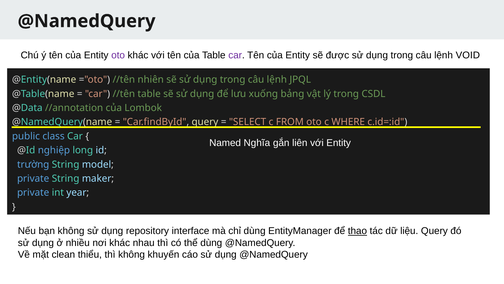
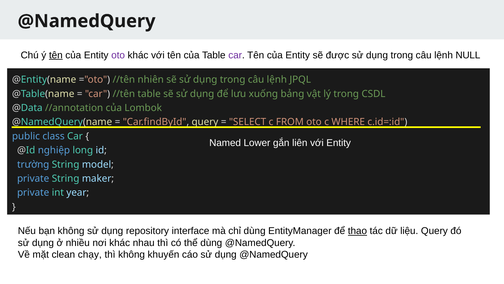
tên underline: none -> present (56, 55)
VOID: VOID -> NULL (468, 55)
Nghĩa: Nghĩa -> Lower (257, 143)
thiểu: thiểu -> chạy (90, 254)
